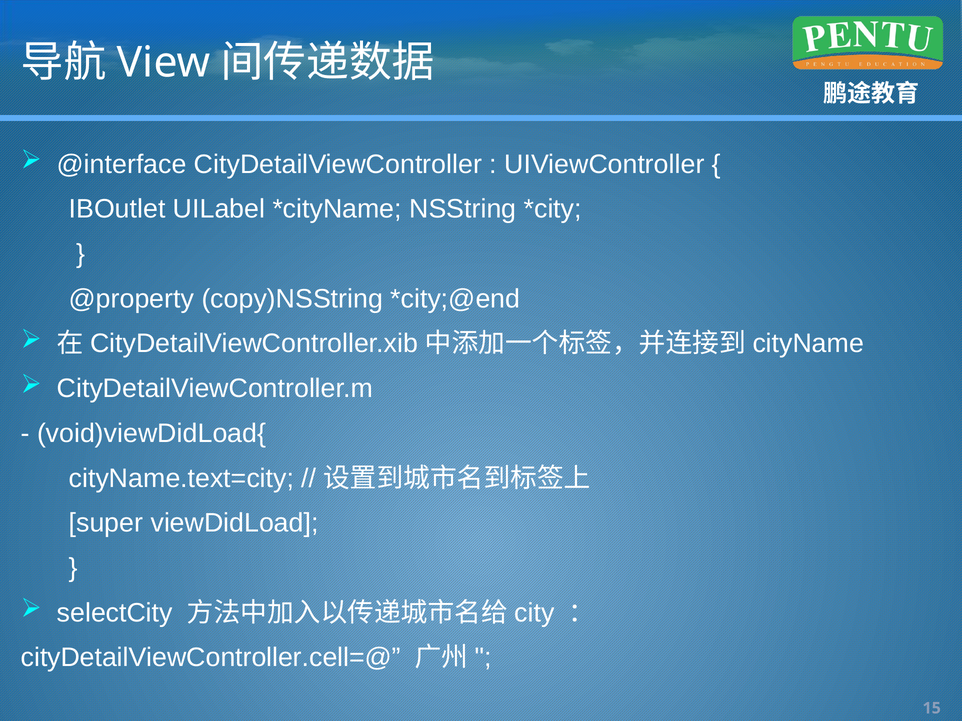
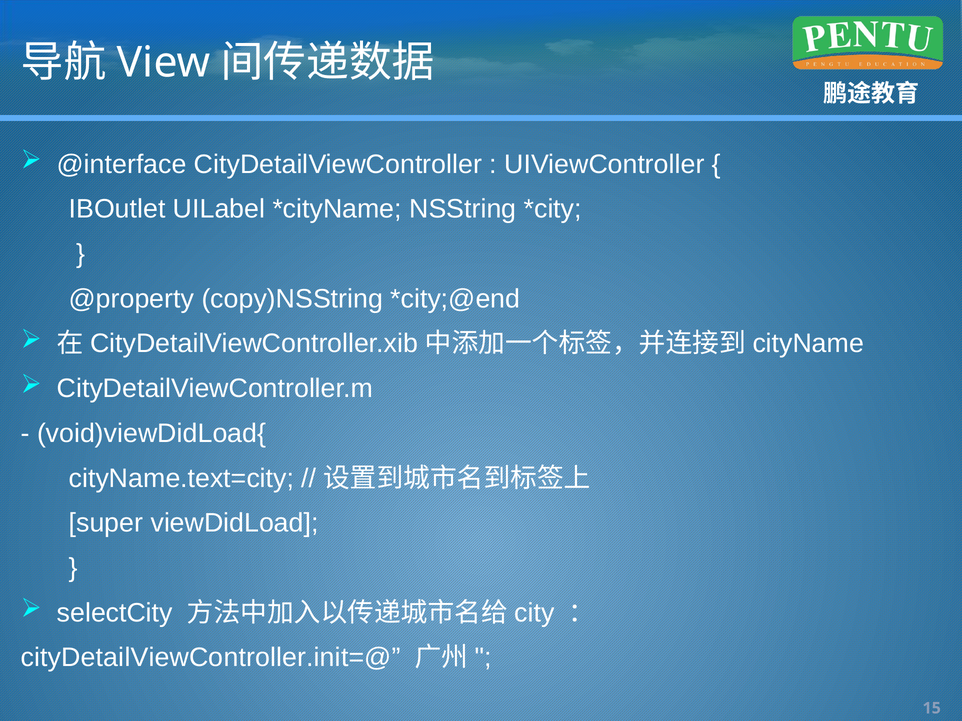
cityDetailViewController.cell=@: cityDetailViewController.cell=@ -> cityDetailViewController.init=@ (211, 658)
